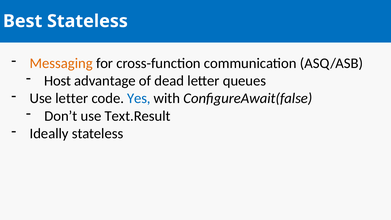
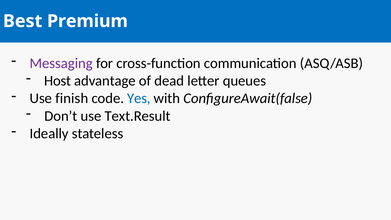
Best Stateless: Stateless -> Premium (87, 21)
Messaging colour: orange -> purple (61, 63)
Use letter: letter -> finish (72, 98)
